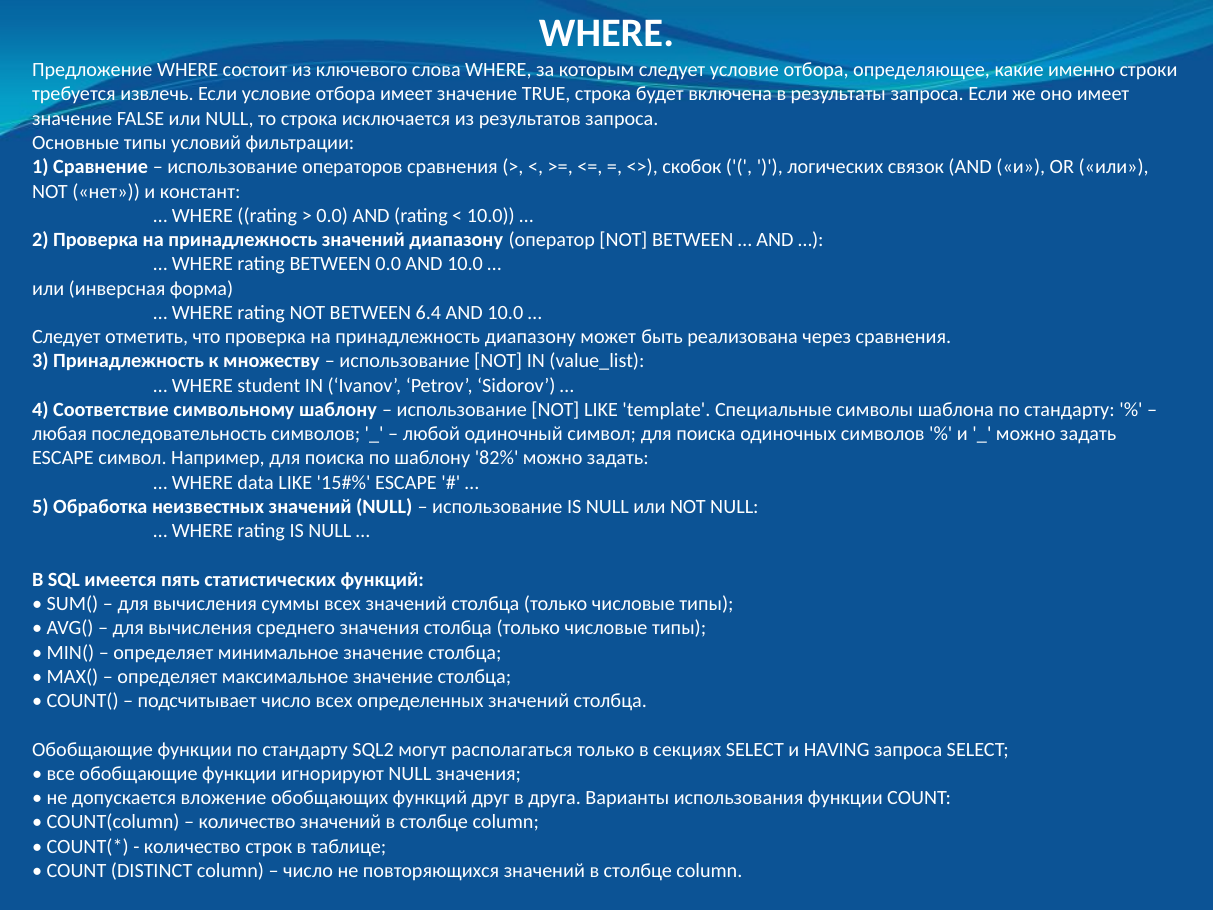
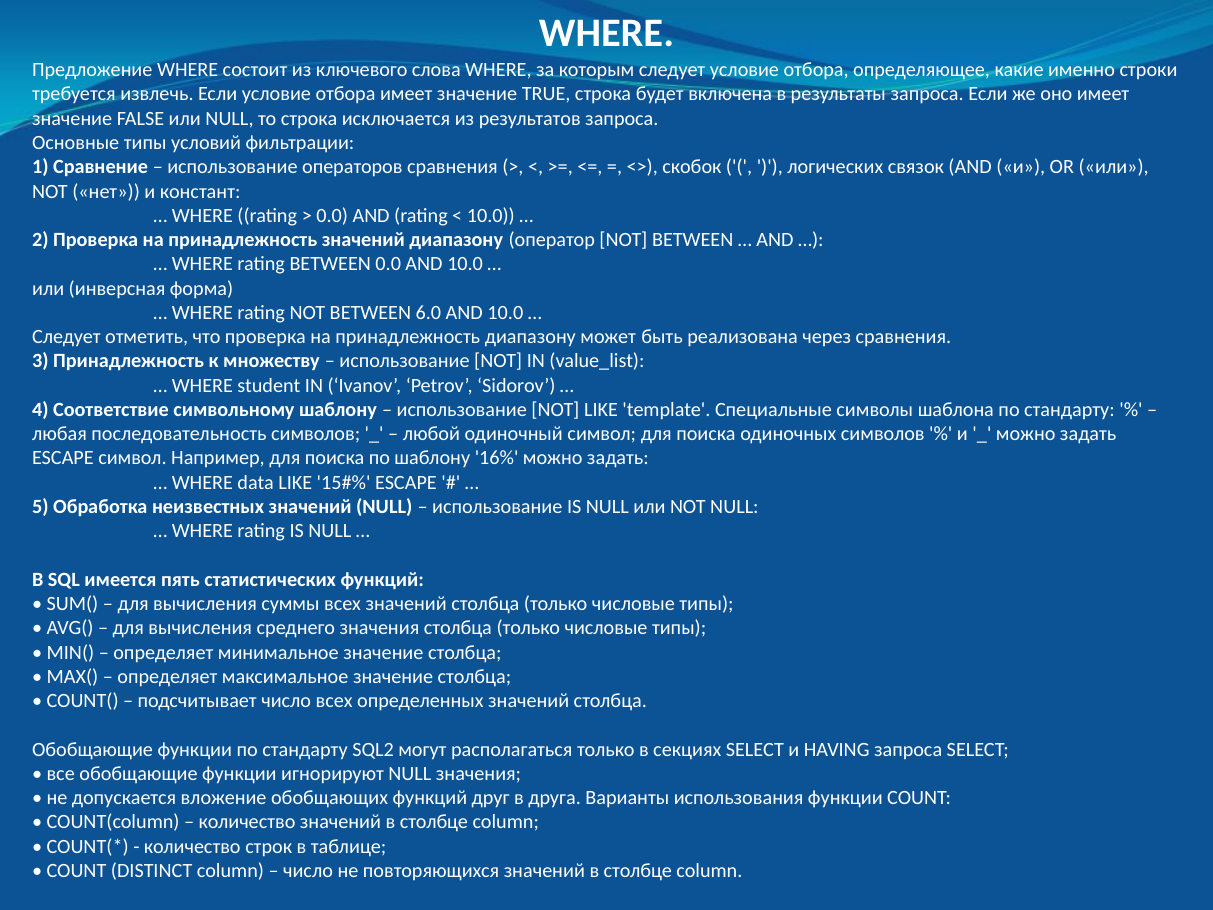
6.4: 6.4 -> 6.0 (428, 313)
82%: 82% -> 16% (497, 458)
